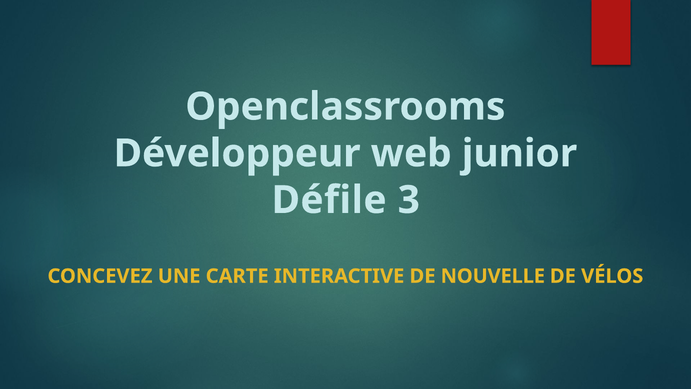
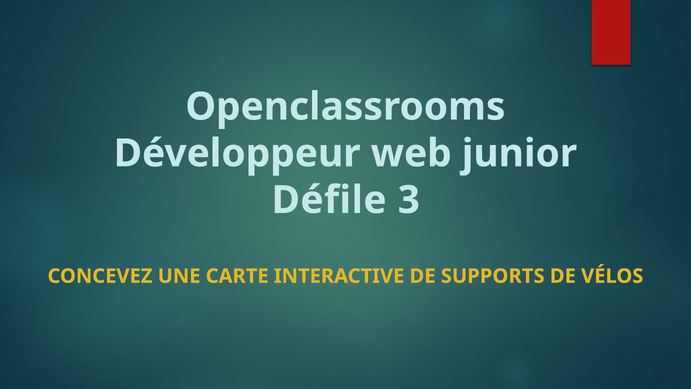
NOUVELLE: NOUVELLE -> SUPPORTS (493, 276)
